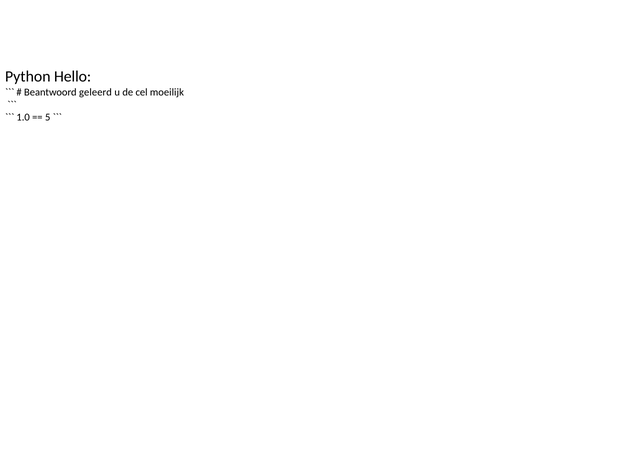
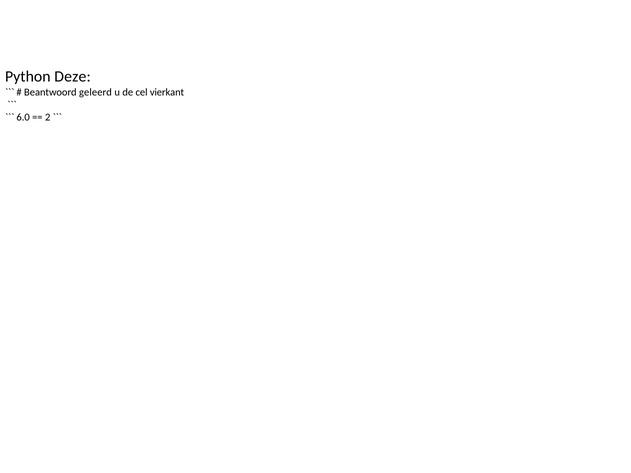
Hello: Hello -> Deze (73, 77)
moeilijk: moeilijk -> vierkant (167, 92)
1.0: 1.0 -> 6.0 (23, 117)
5: 5 -> 2 (48, 117)
